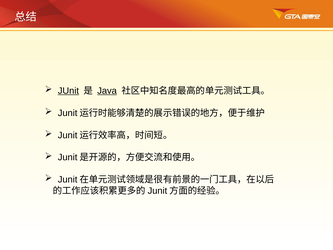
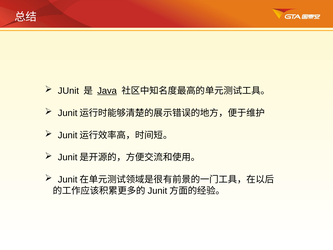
JUnit underline: present -> none (68, 91)
